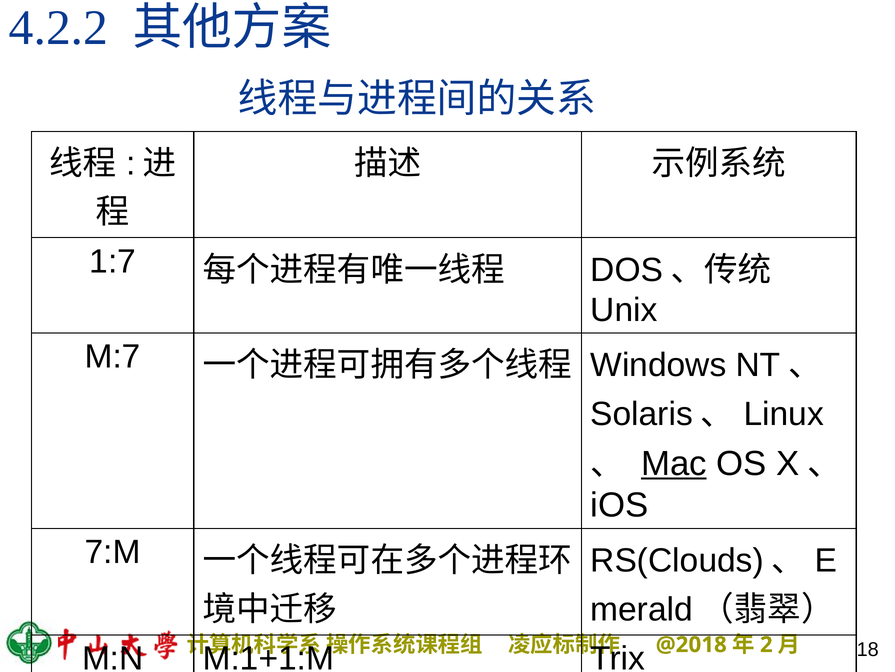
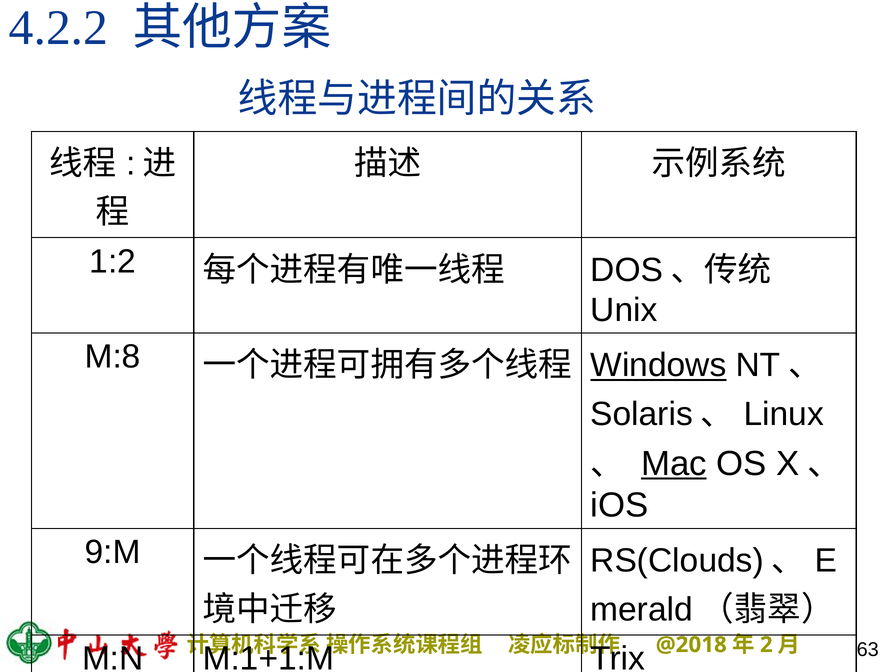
1:7: 1:7 -> 1:2 (113, 261)
M:7: M:7 -> M:8 (113, 356)
Windows underline: none -> present (658, 365)
7:M: 7:M -> 9:M (113, 552)
18: 18 -> 63 (868, 649)
